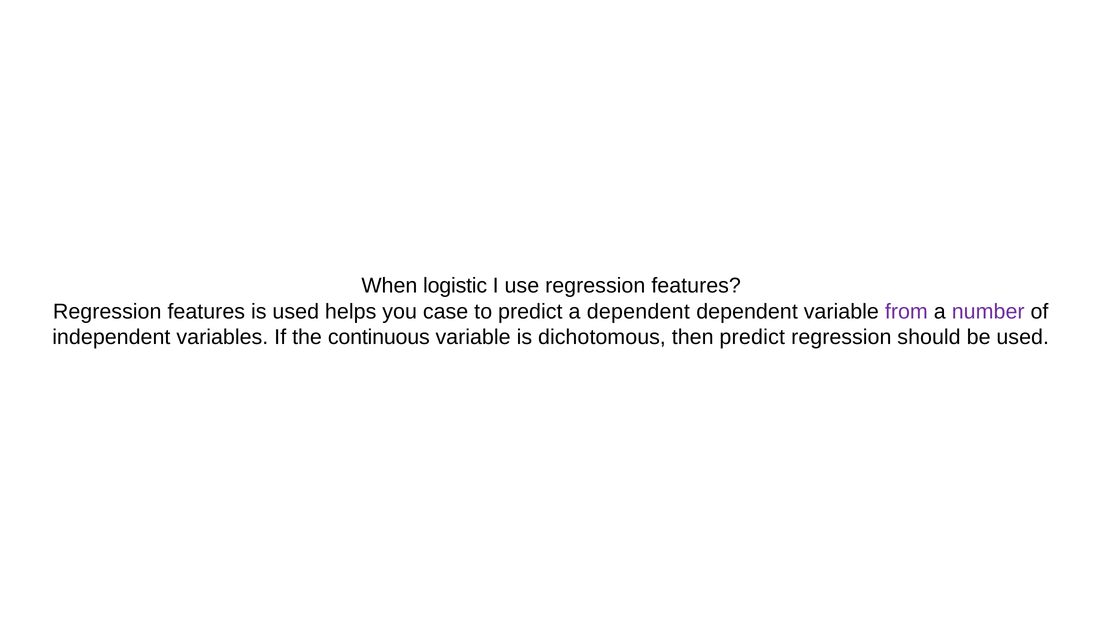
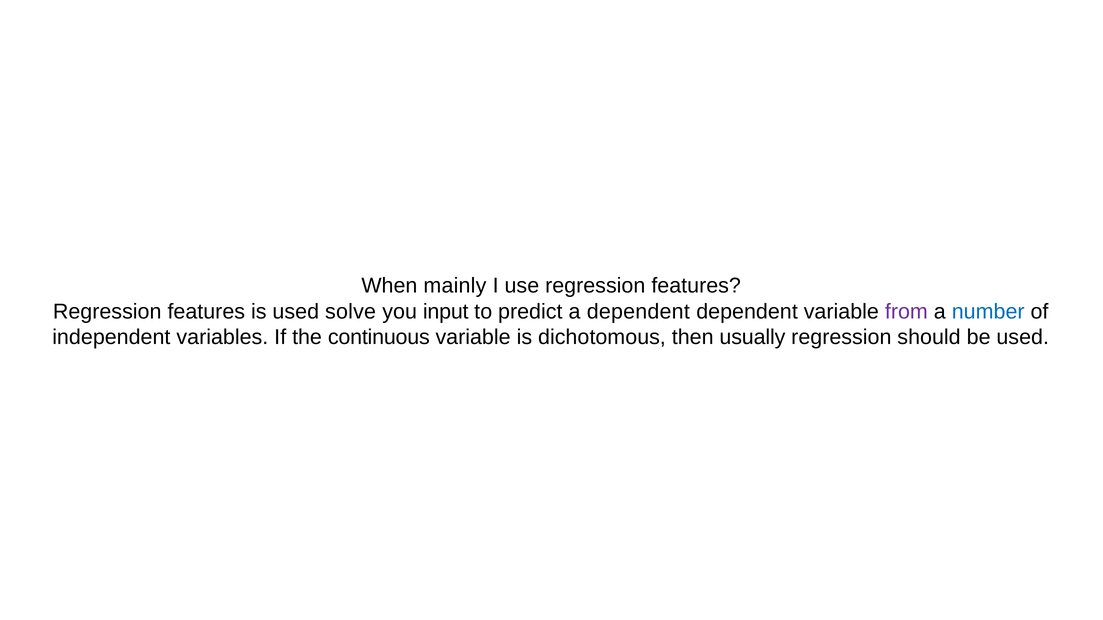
logistic: logistic -> mainly (455, 286)
helps: helps -> solve (351, 312)
case: case -> input (446, 312)
number colour: purple -> blue (988, 312)
then predict: predict -> usually (752, 337)
